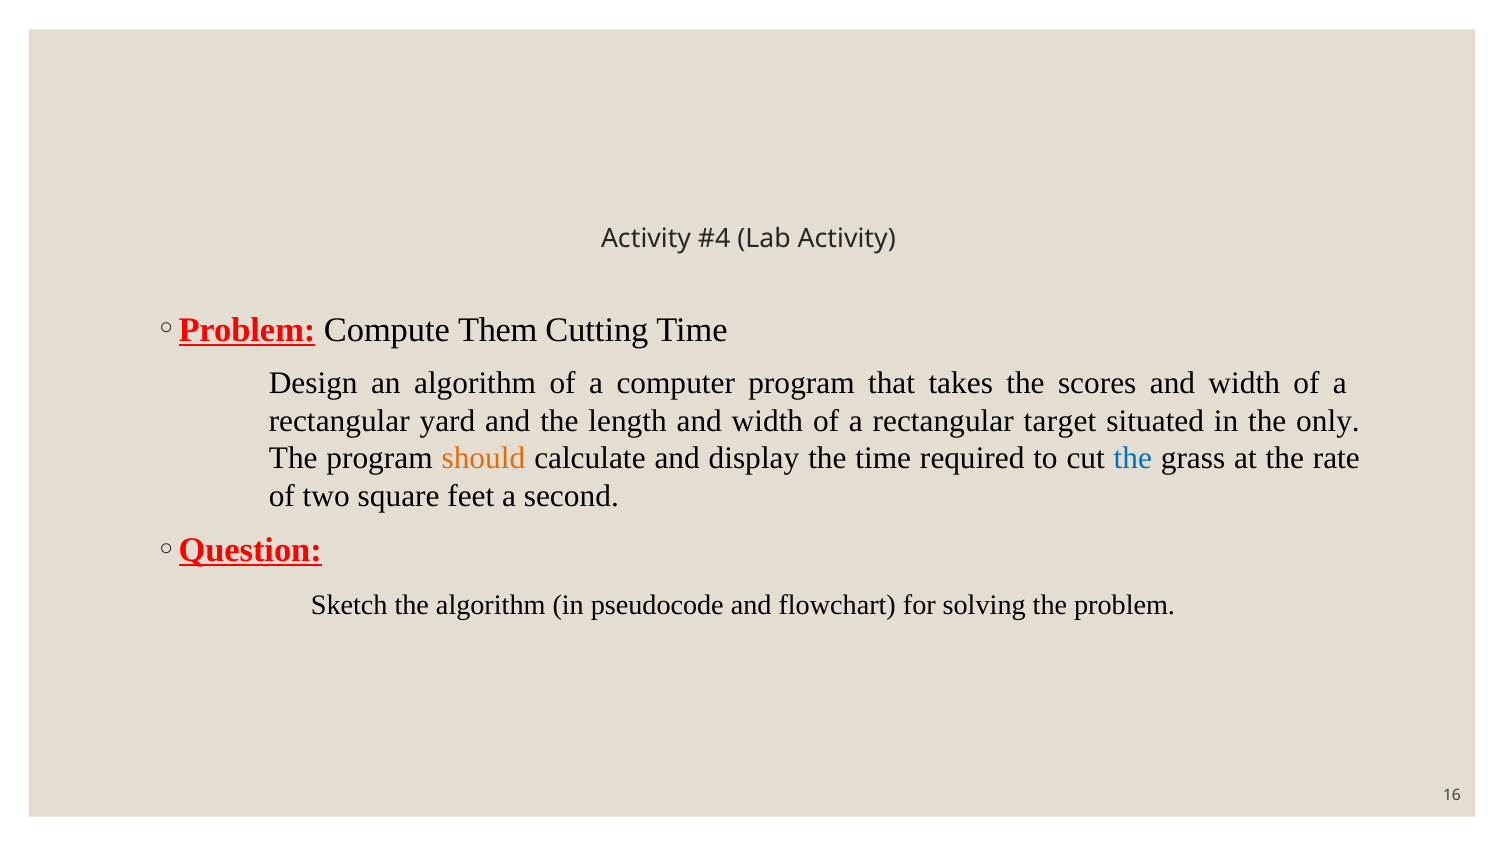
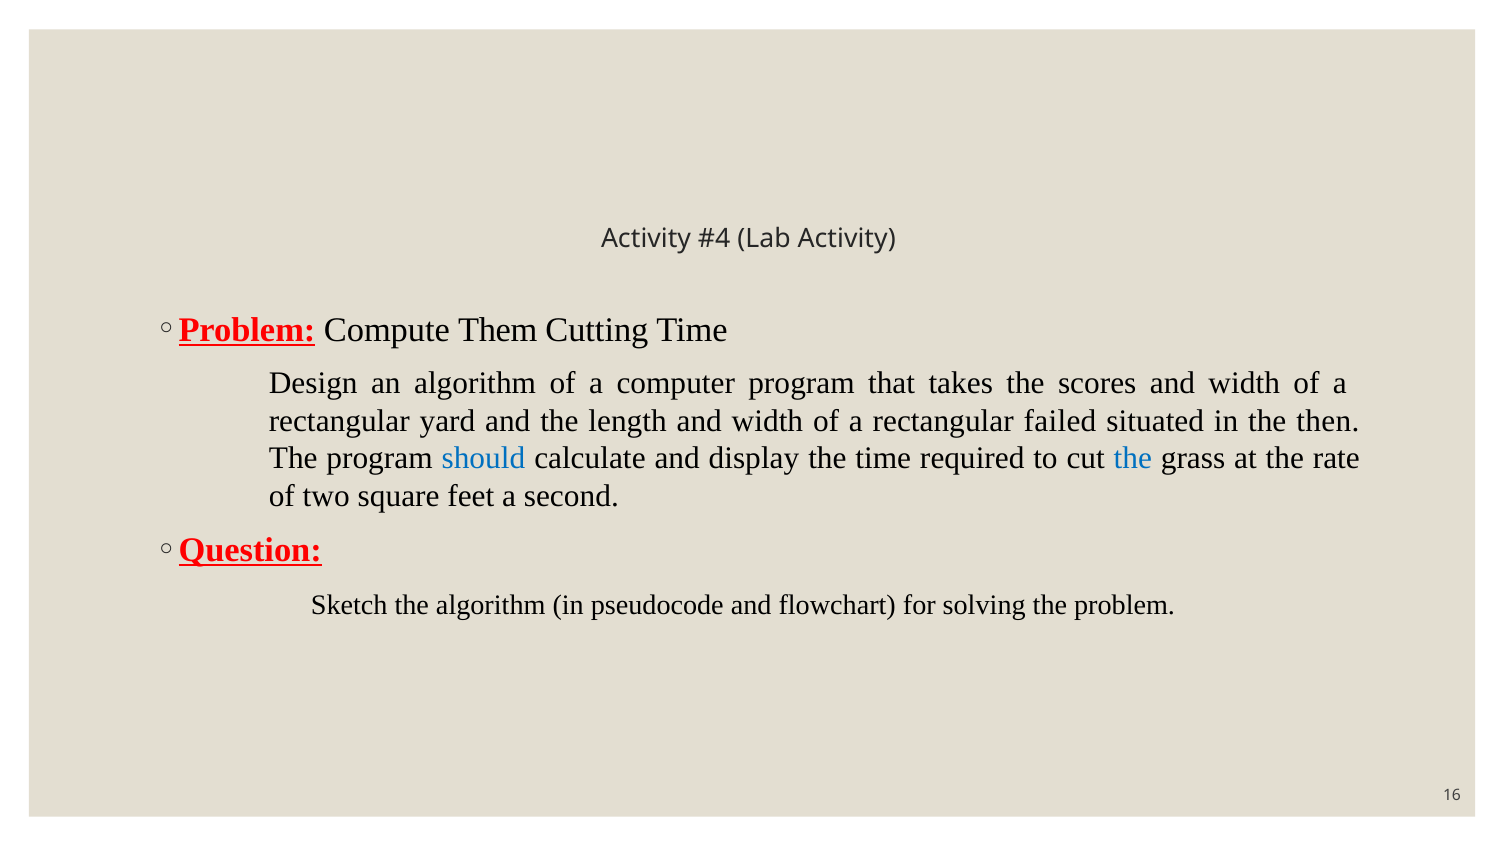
target: target -> failed (1060, 421)
only: only -> then (1328, 421)
should colour: orange -> blue (483, 459)
